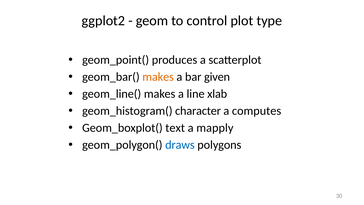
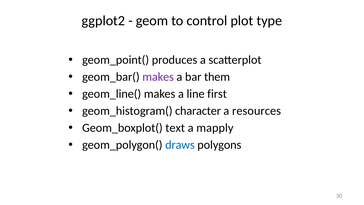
makes colour: orange -> purple (158, 77)
given: given -> them (217, 77)
xlab: xlab -> first (217, 94)
computes: computes -> resources (257, 111)
